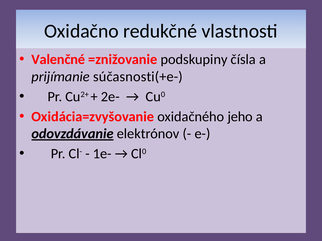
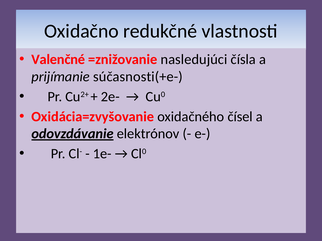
podskupiny: podskupiny -> nasledujúci (194, 60)
jeho: jeho -> čísel (240, 117)
